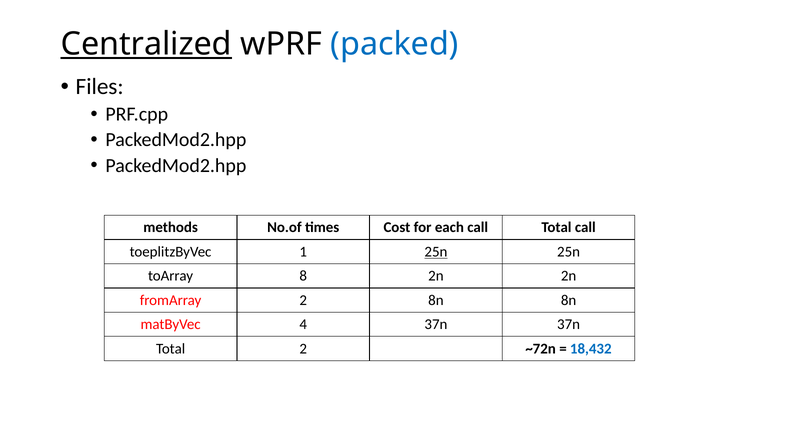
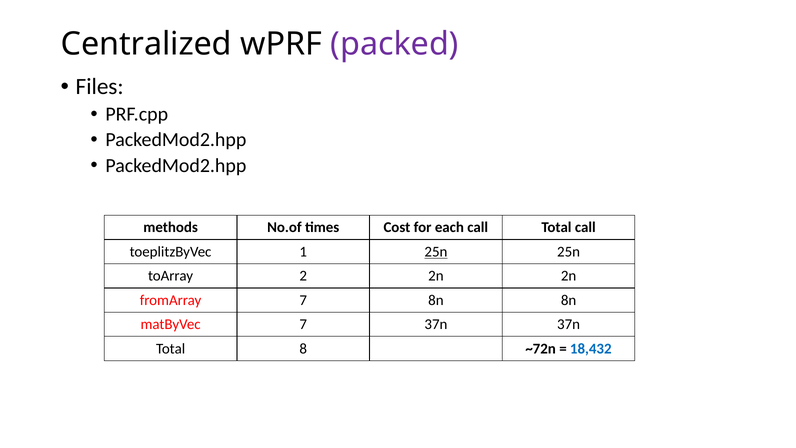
Centralized underline: present -> none (146, 44)
packed colour: blue -> purple (395, 44)
8: 8 -> 2 (303, 276)
fromArray 2: 2 -> 7 (303, 300)
matByVec 4: 4 -> 7 (303, 324)
Total 2: 2 -> 8 (303, 348)
